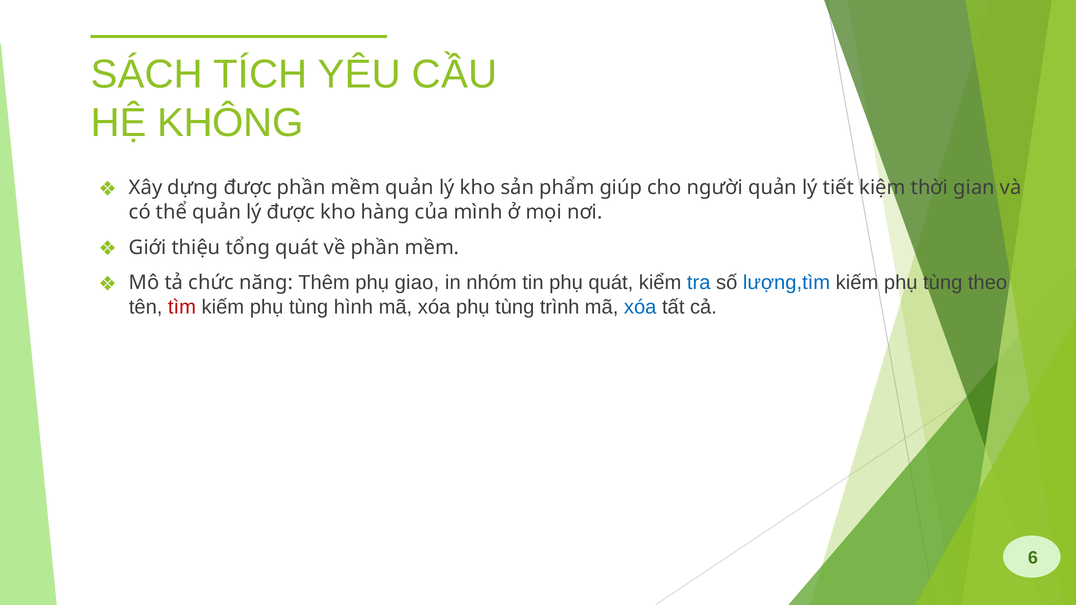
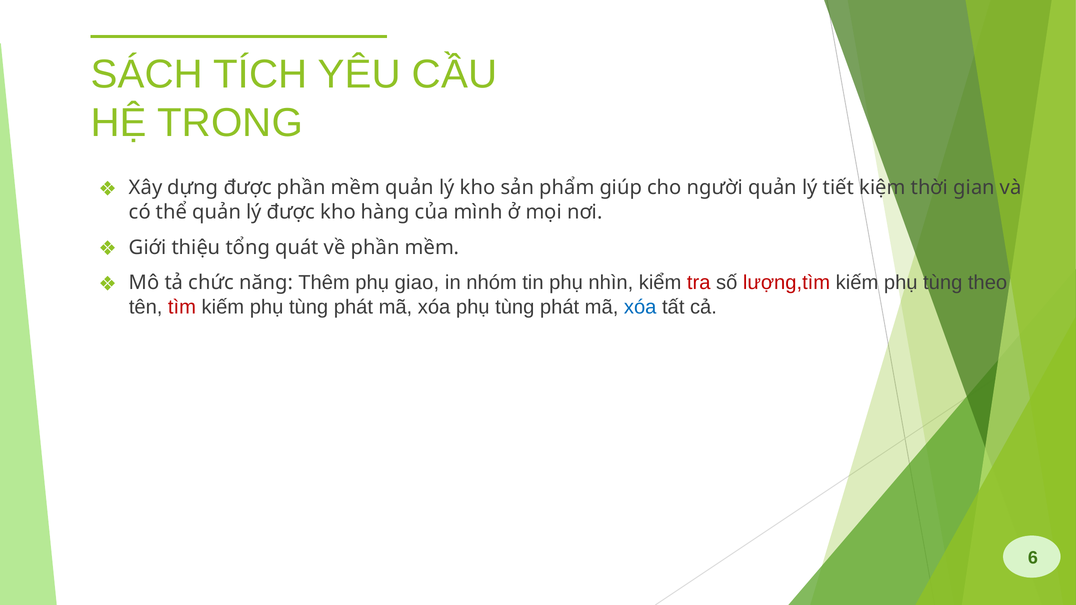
KHÔNG: KHÔNG -> TRONG (230, 123)
phụ quát: quát -> nhìn (611, 283)
tra colour: blue -> red (699, 283)
lượng,tìm colour: blue -> red (787, 283)
kiếm phụ tùng hình: hình -> phát (353, 307)
xóa phụ tùng trình: trình -> phát (560, 307)
